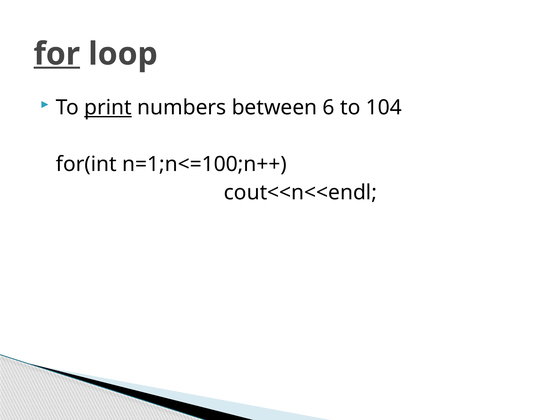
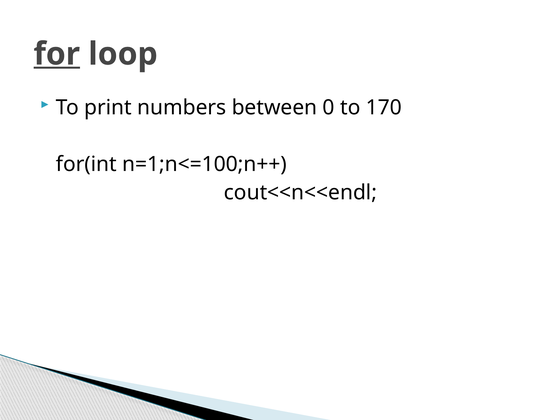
print underline: present -> none (108, 108)
6: 6 -> 0 (329, 108)
104: 104 -> 170 (384, 108)
